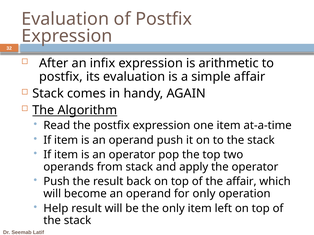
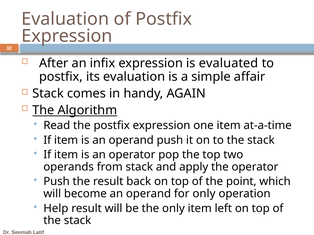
arithmetic: arithmetic -> evaluated (229, 63)
the affair: affair -> point (241, 182)
